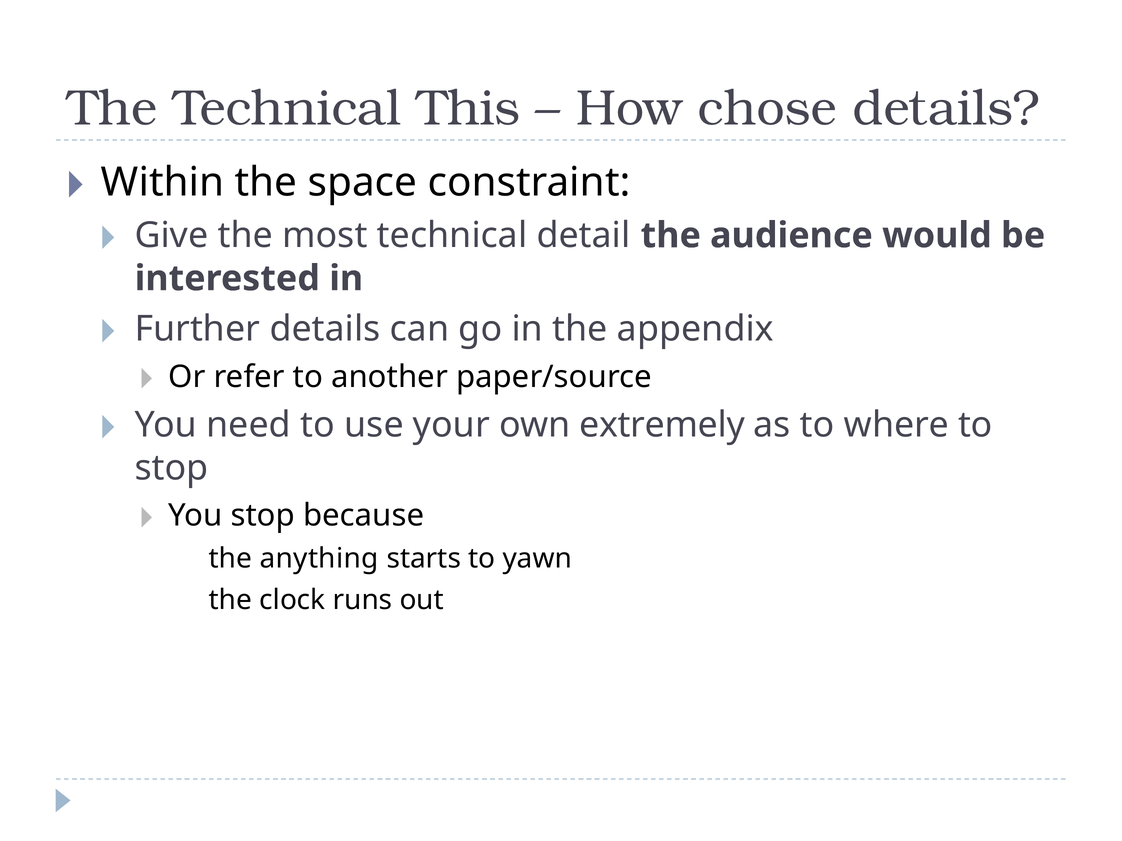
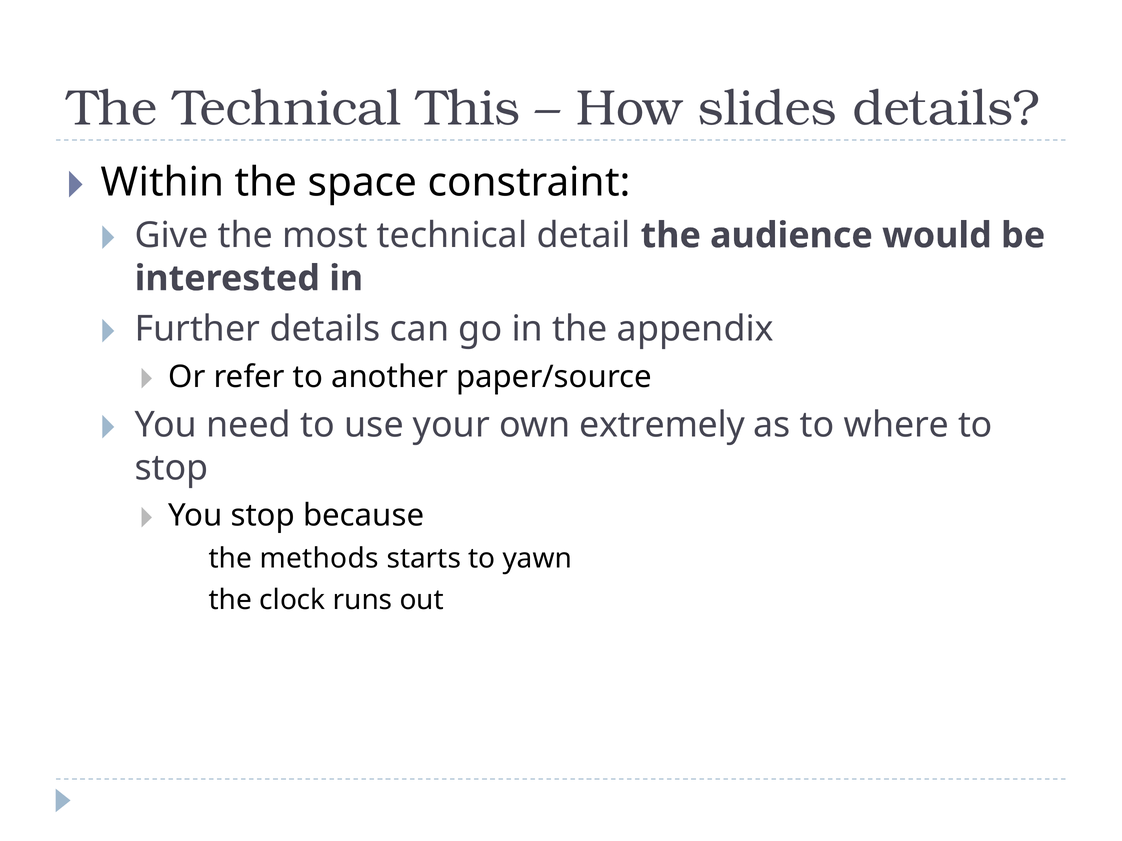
chose: chose -> slides (767, 108)
anything: anything -> methods (319, 559)
